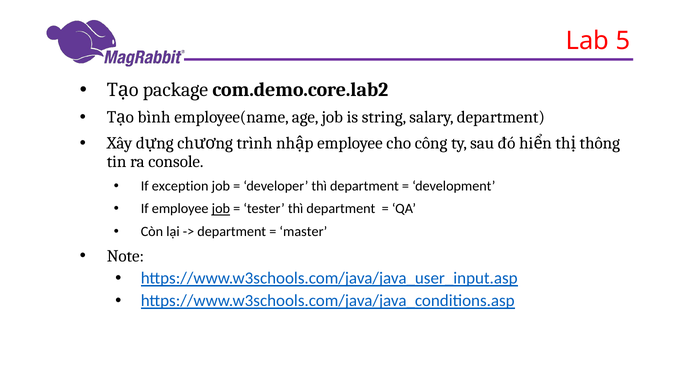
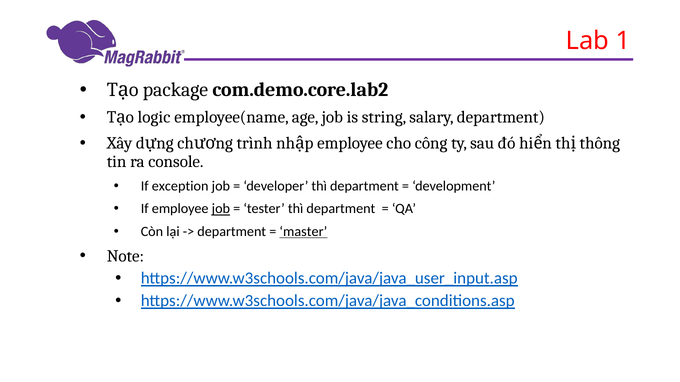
5: 5 -> 1 (623, 41)
bình: bình -> logic (154, 118)
master underline: none -> present (303, 232)
